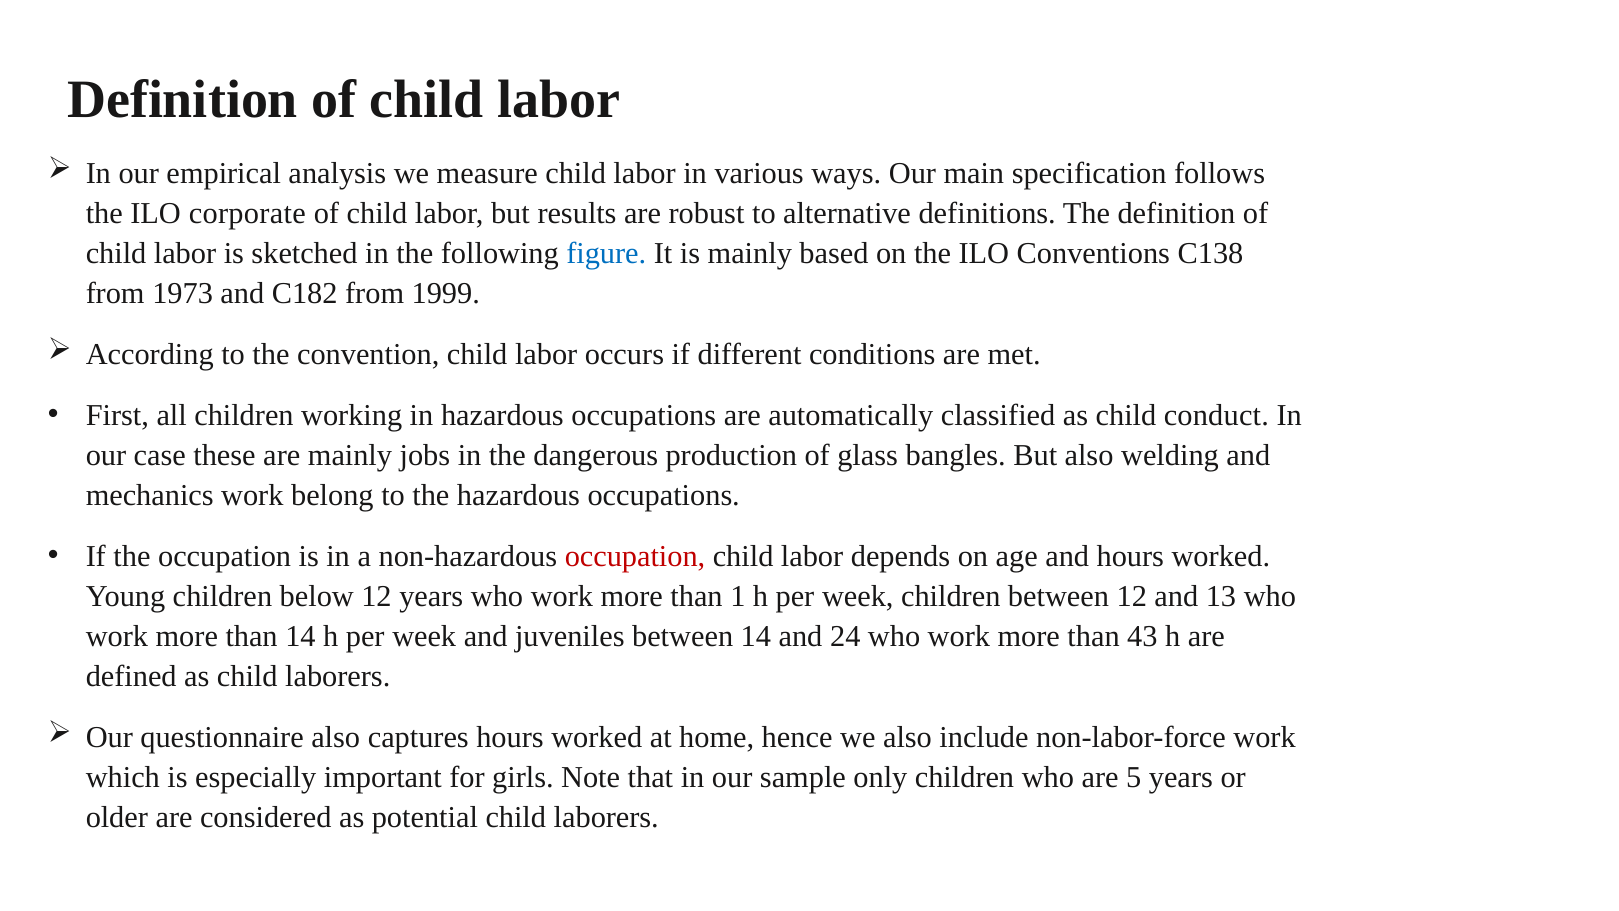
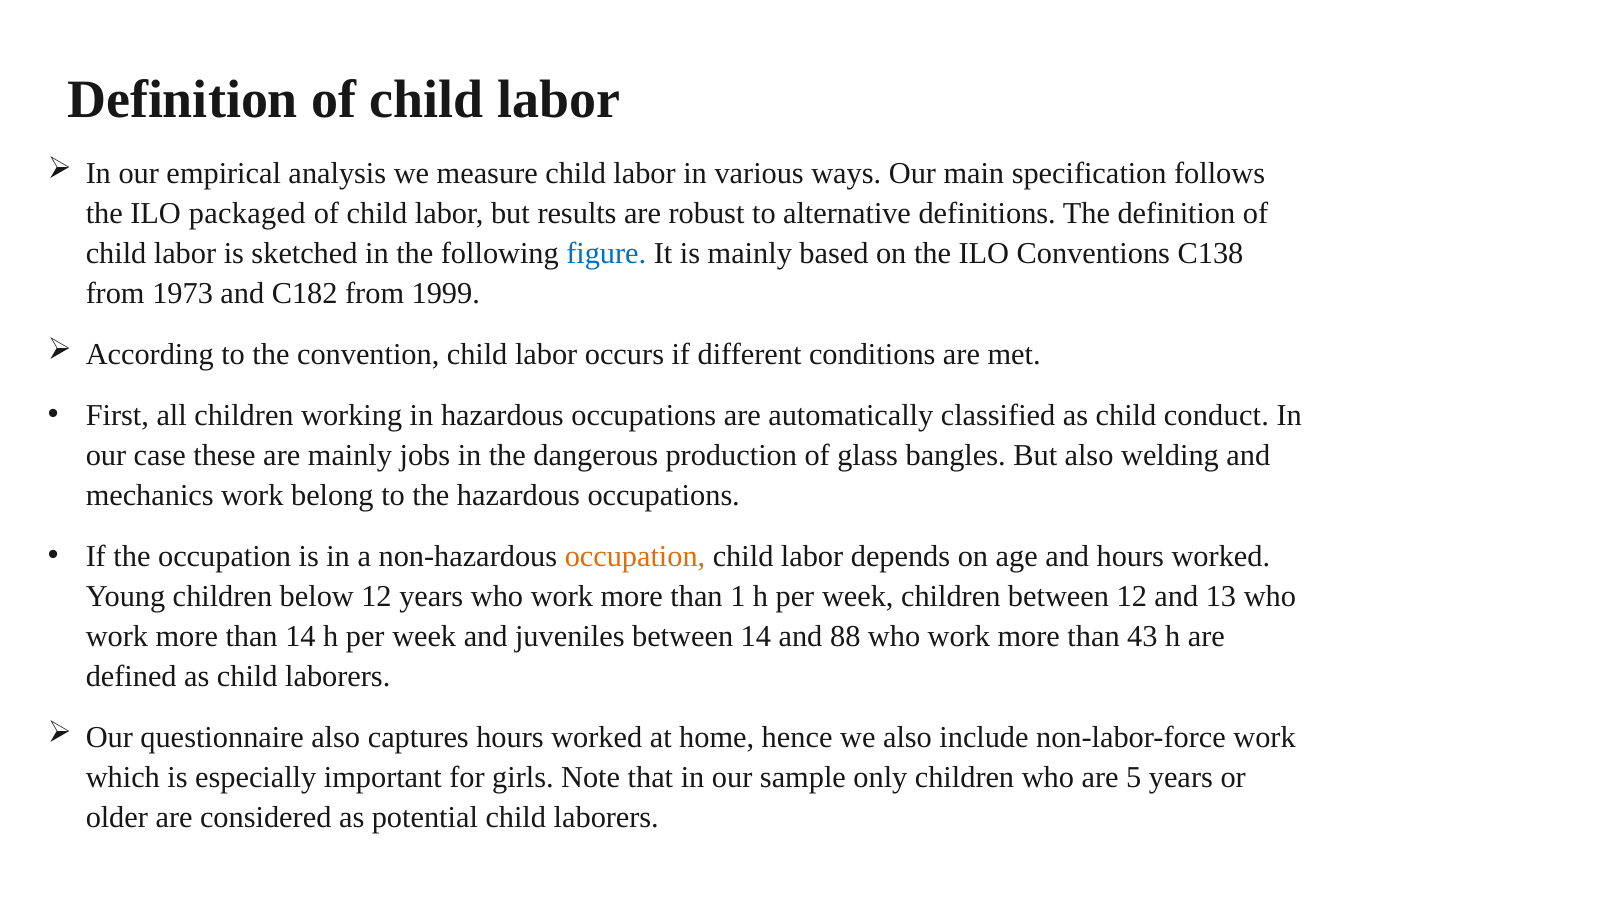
corporate: corporate -> packaged (247, 213)
occupation colour: red -> orange (635, 556)
24: 24 -> 88 (845, 636)
